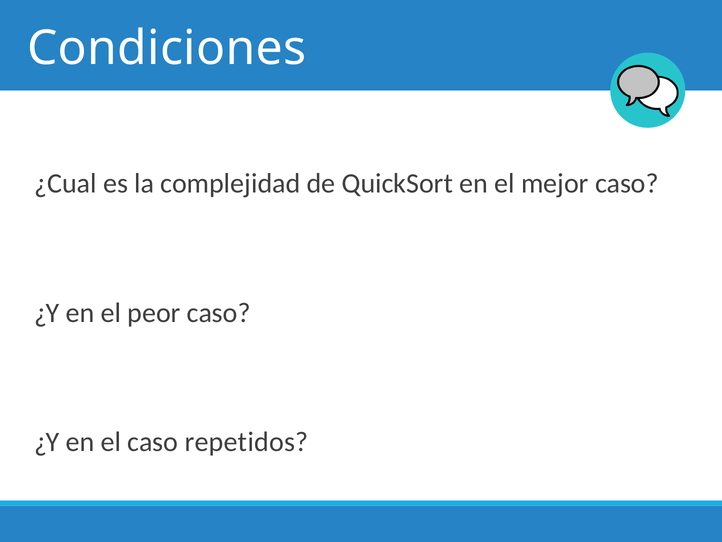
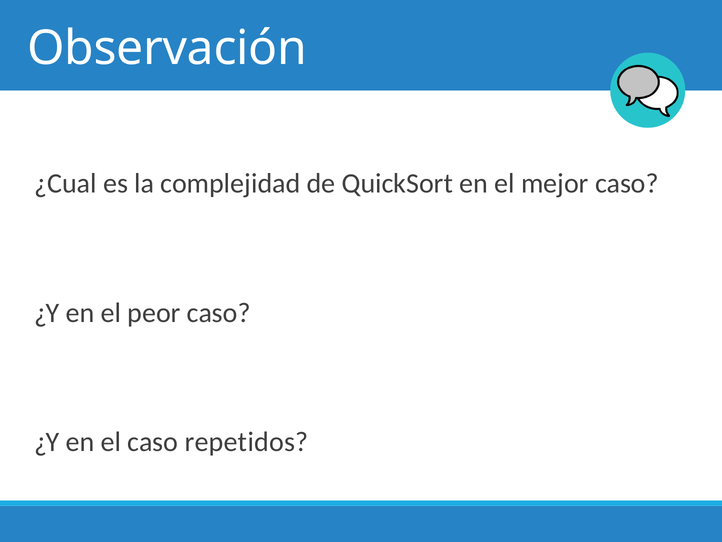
Condiciones: Condiciones -> Observación (167, 49)
